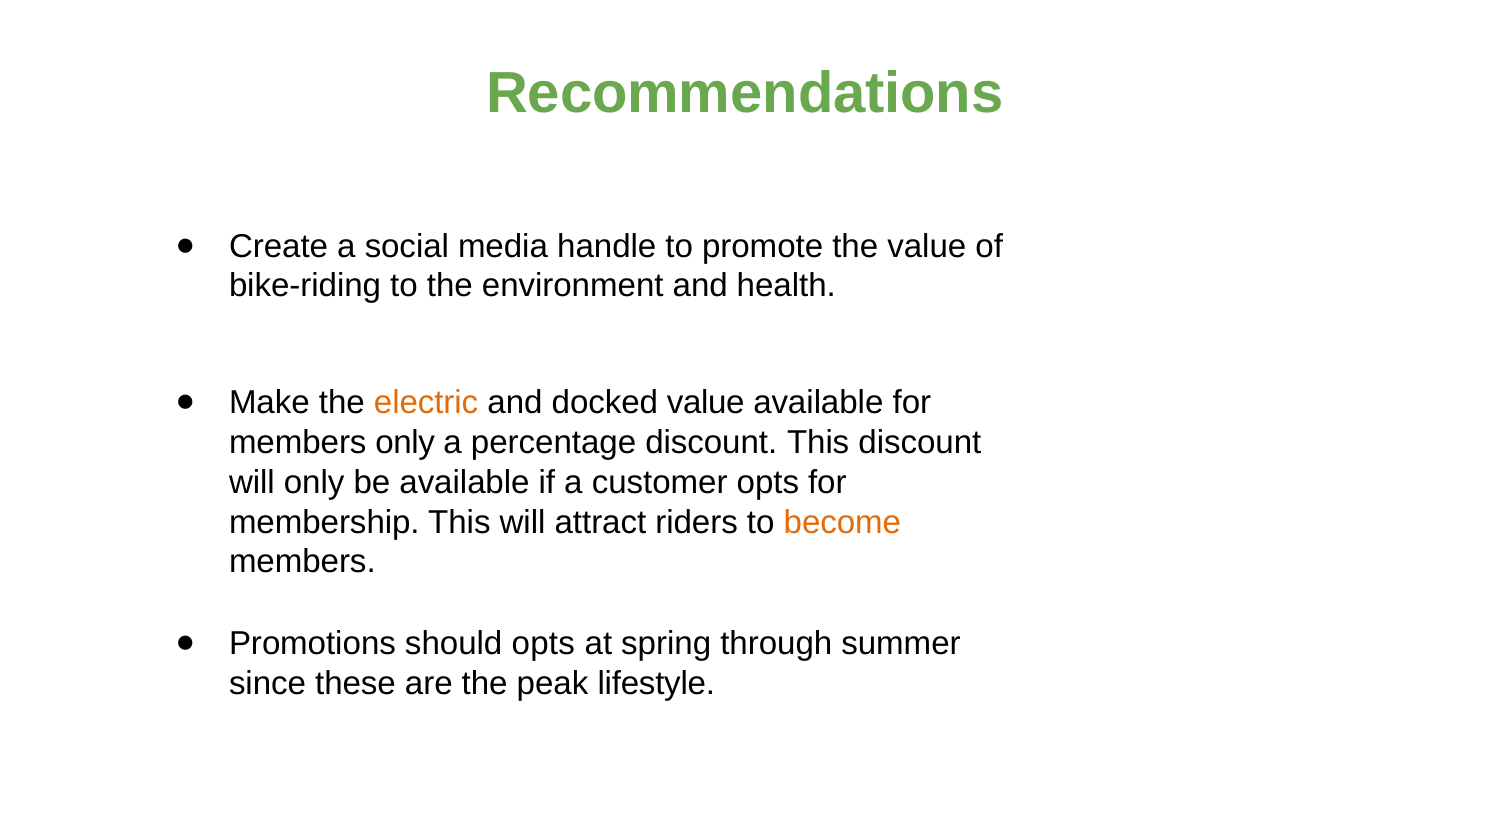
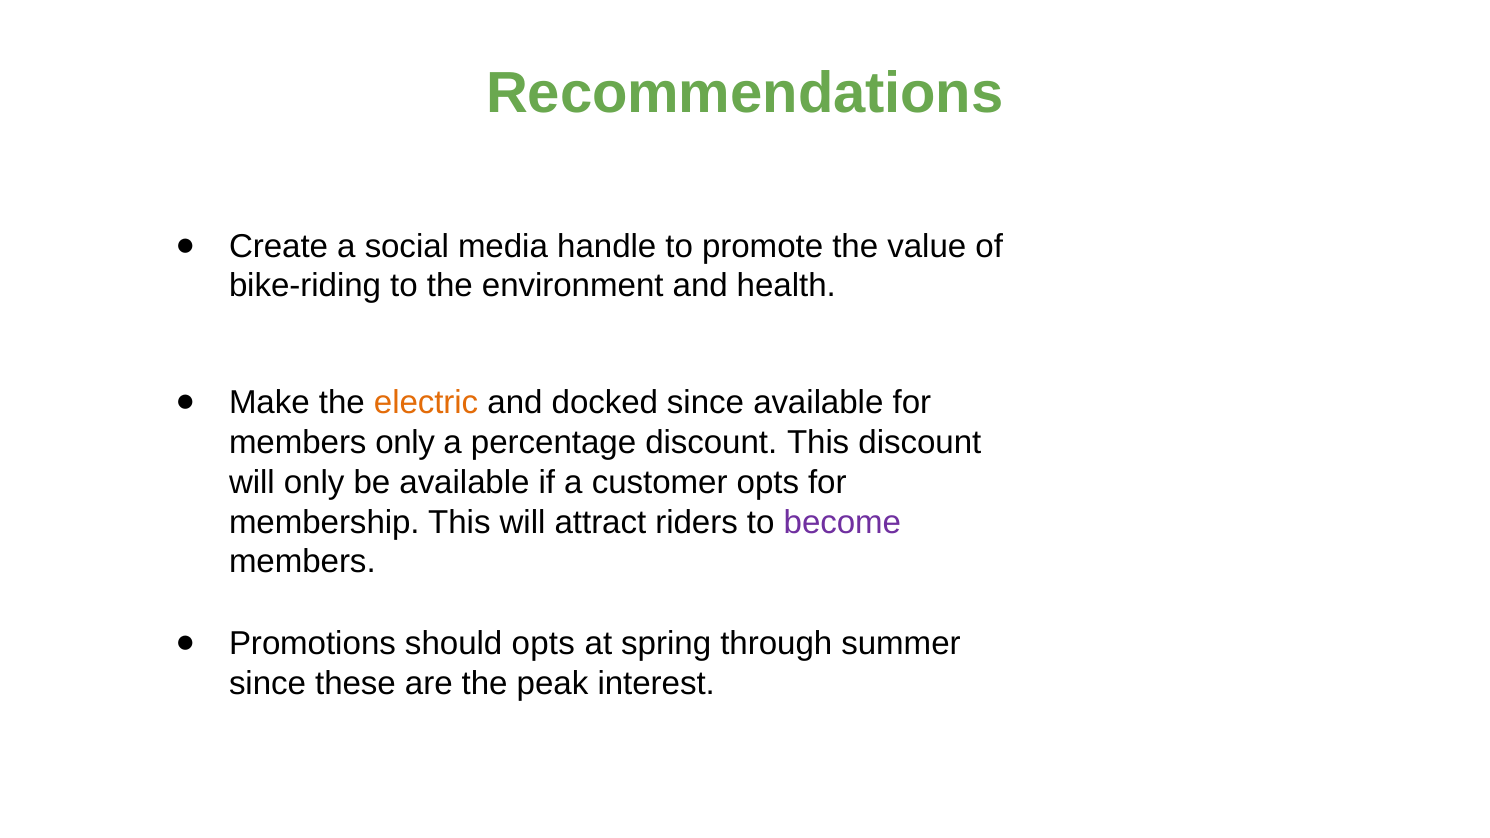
docked value: value -> since (706, 403)
become colour: orange -> purple (842, 522)
lifestyle: lifestyle -> interest (656, 683)
